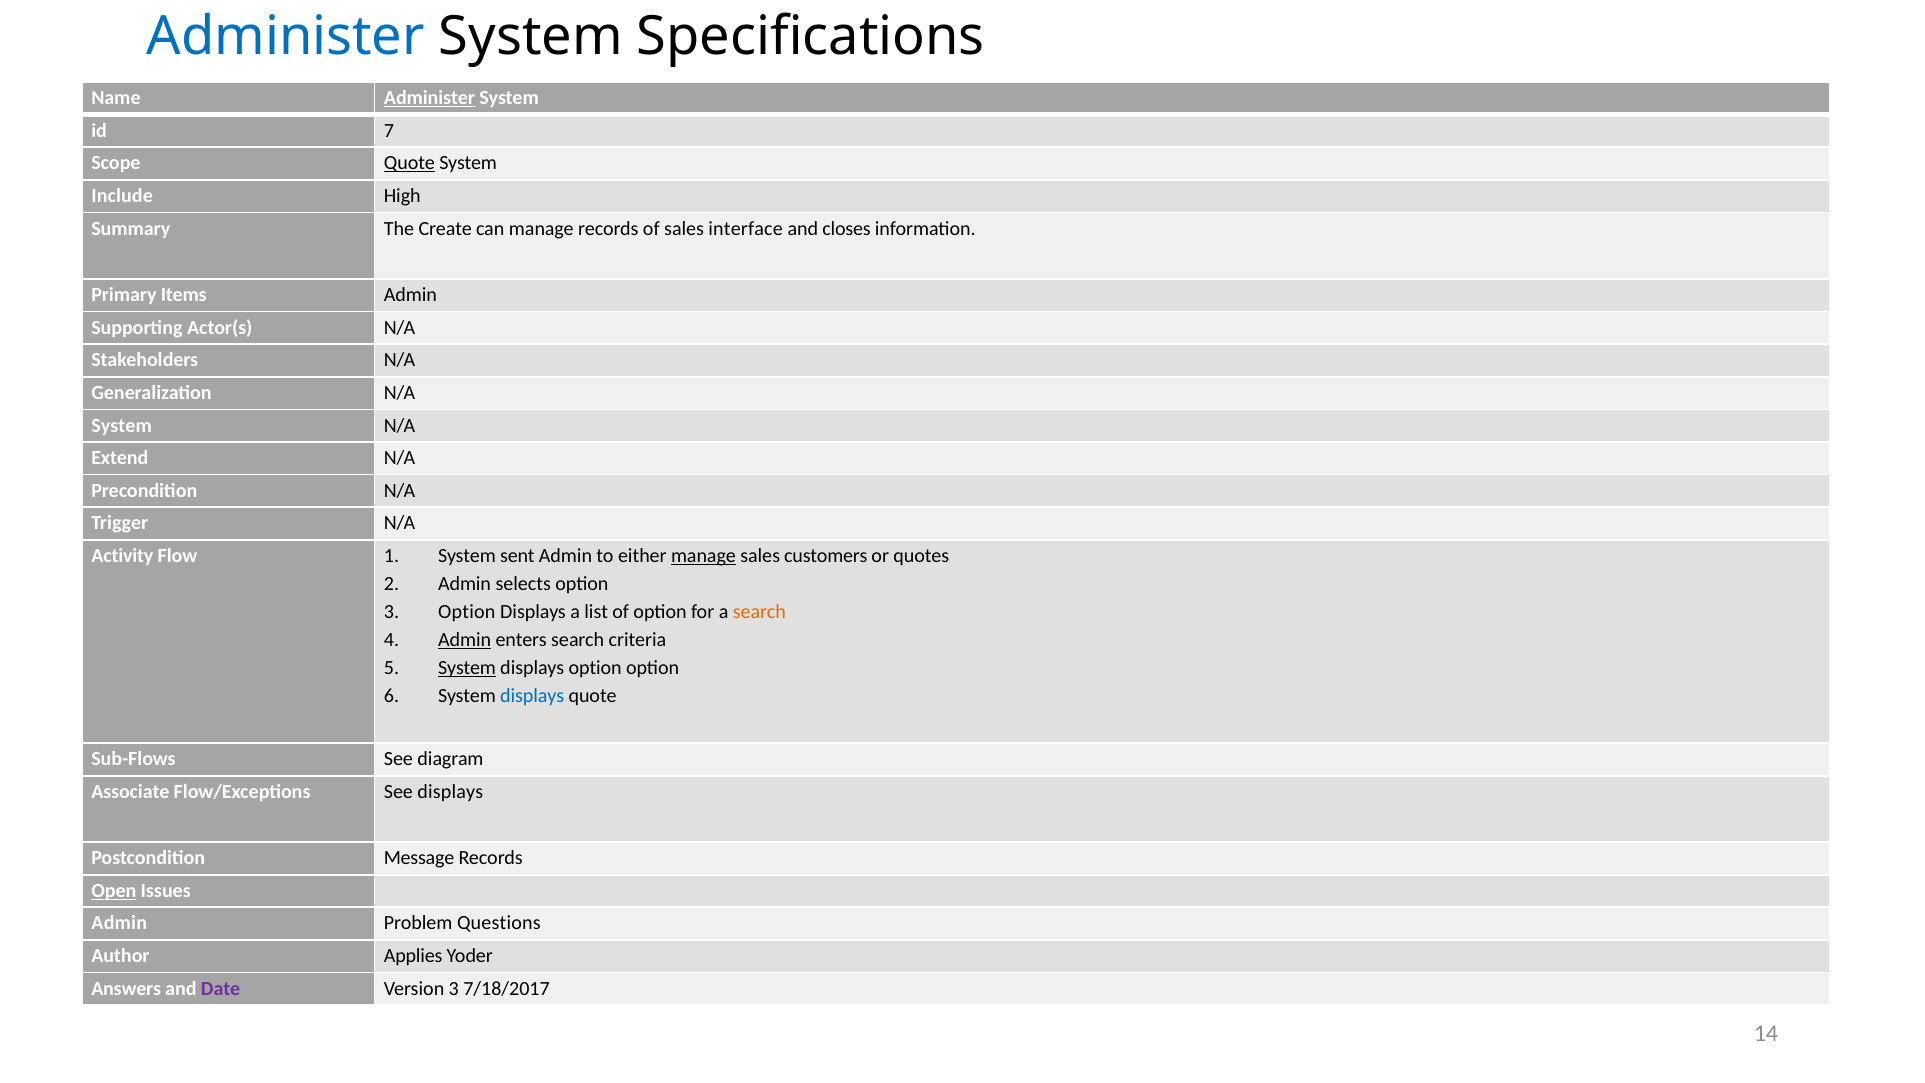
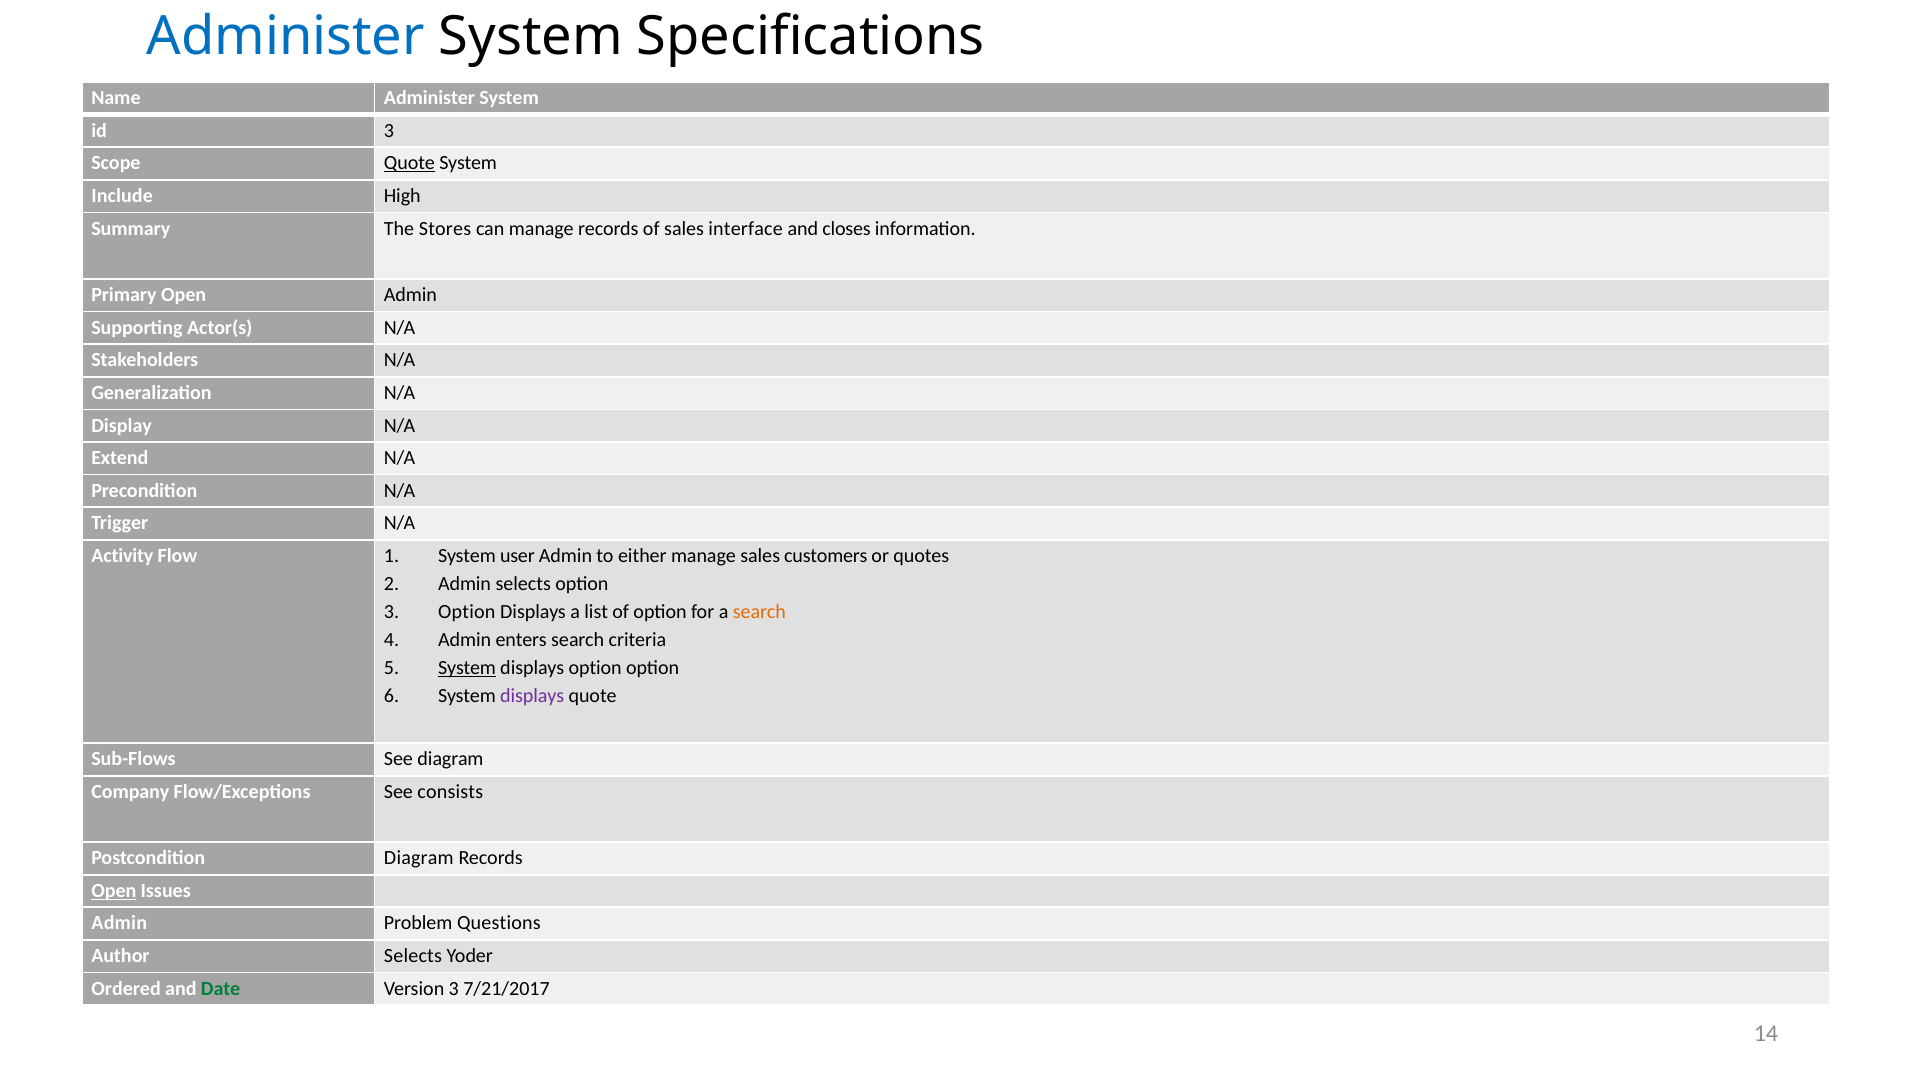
Administer underline: present -> none (430, 98)
id 7: 7 -> 3 (389, 131)
Create: Create -> Stores (445, 228)
Primary Items: Items -> Open (184, 295)
System: System -> Display (122, 425)
sent: sent -> user (517, 556)
manage underline: present -> none (703, 556)
Admin underline: present -> none (465, 640)
displays colour: blue -> purple (532, 696)
Associate: Associate -> Company (130, 792)
See displays: displays -> consists (450, 792)
Postcondition Message: Message -> Diagram (419, 858)
Author Applies: Applies -> Selects (413, 956)
Answers: Answers -> Ordered (126, 988)
Date colour: purple -> green (221, 988)
7/18/2017: 7/18/2017 -> 7/21/2017 (507, 988)
